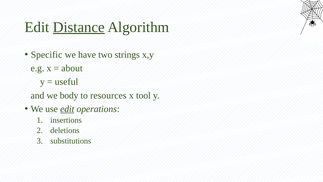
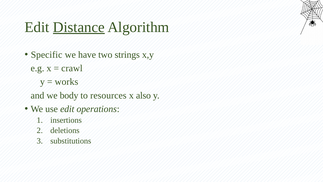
about: about -> crawl (72, 68)
useful: useful -> works (66, 82)
tool: tool -> also (143, 95)
edit underline: present -> none (67, 109)
